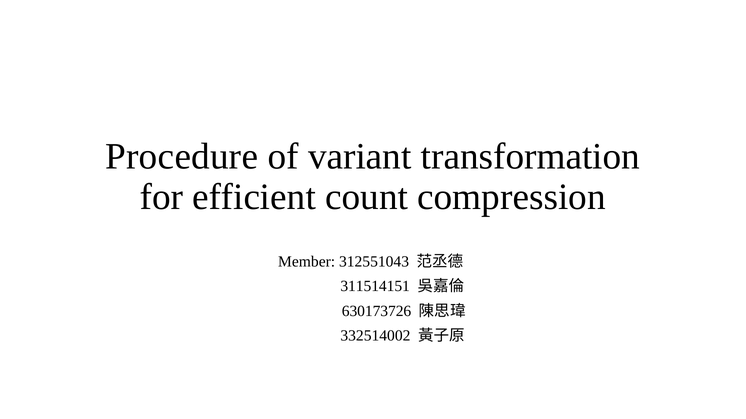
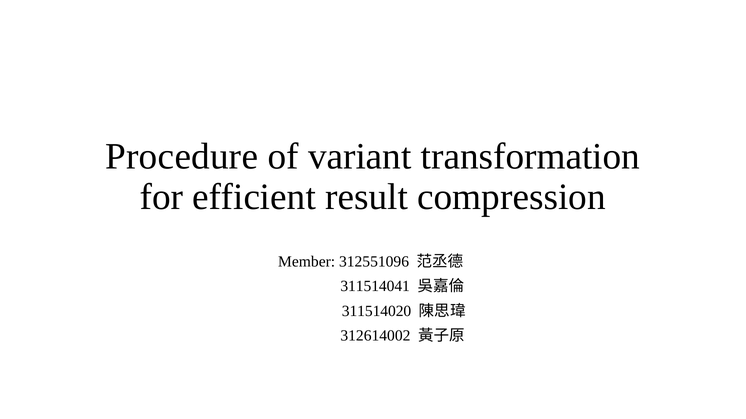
count: count -> result (367, 197)
312551043: 312551043 -> 312551096 (374, 262)
311514151: 311514151 -> 311514041 (375, 287)
630173726: 630173726 -> 311514020 (377, 311)
332514002: 332514002 -> 312614002 (375, 336)
